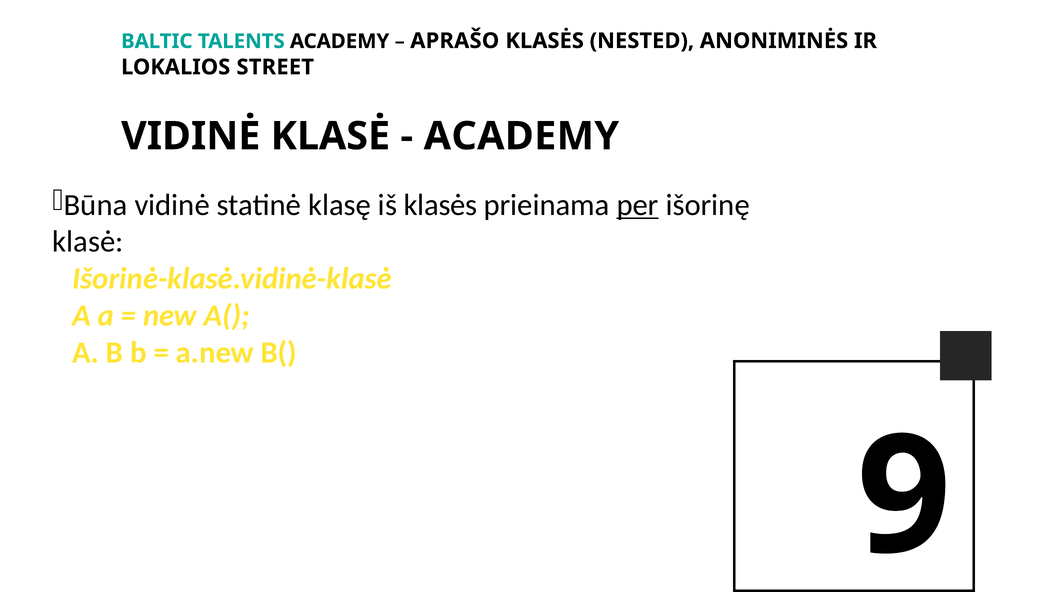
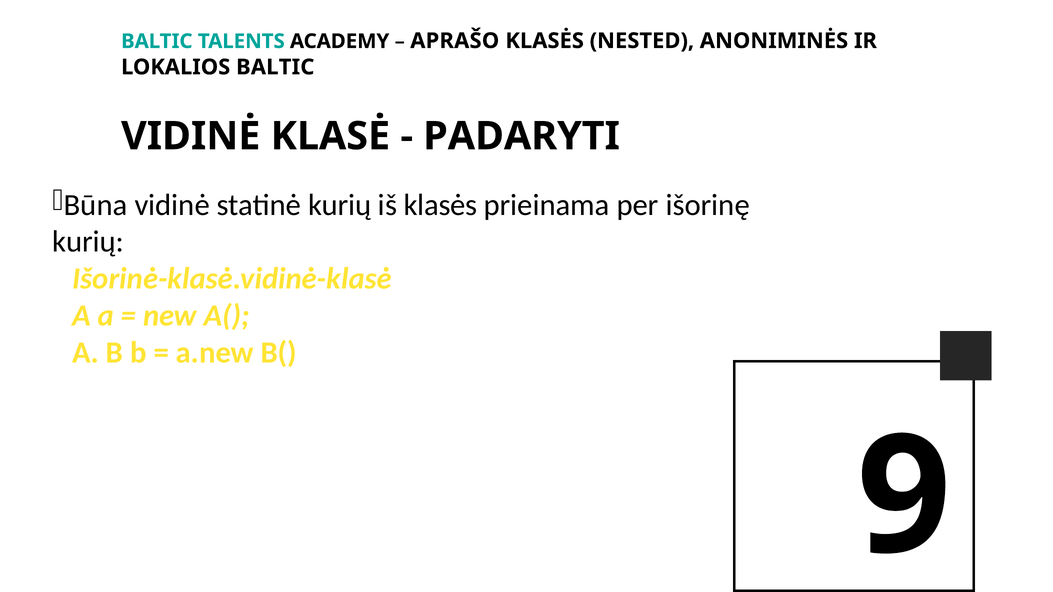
LOKALIOS STREET: STREET -> BALTIC (275, 67)
ACADEMY: ACADEMY -> PADARYTI (522, 136)
statinė klasę: klasę -> kurių (340, 205)
per underline: present -> none (638, 205)
klasė: klasė -> kurių (88, 242)
